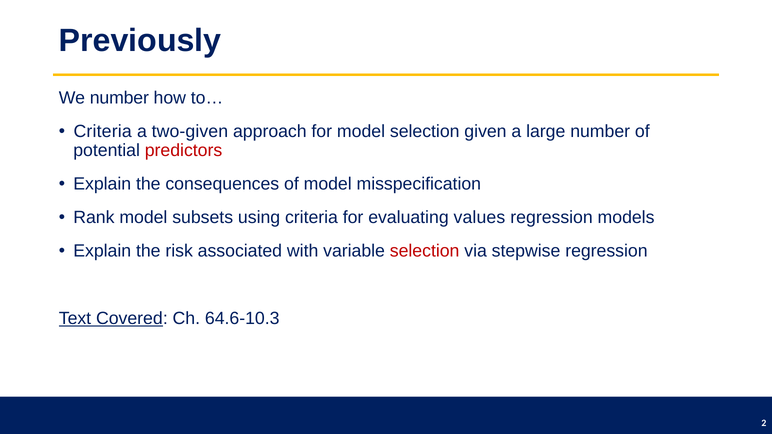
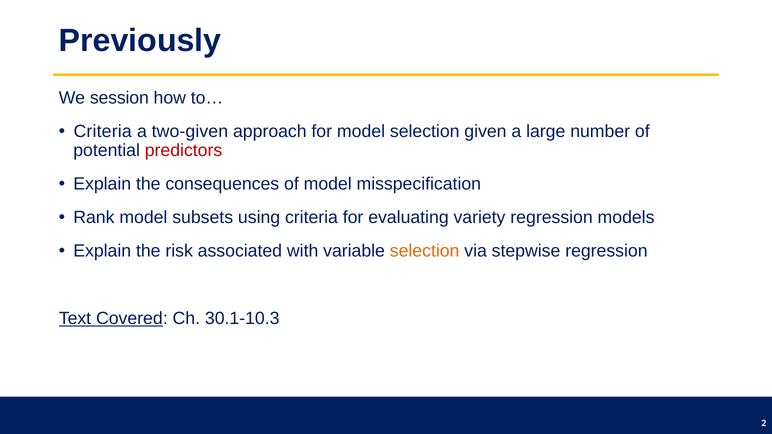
We number: number -> session (119, 98)
values: values -> variety (479, 218)
selection colour: red -> orange (425, 251)
64.6-10.3: 64.6-10.3 -> 30.1-10.3 (242, 318)
